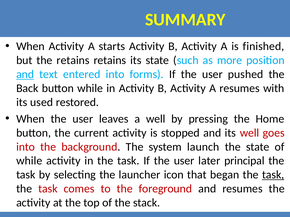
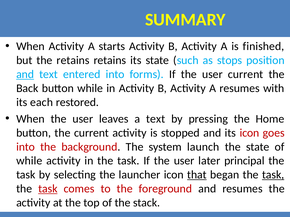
more: more -> stops (230, 60)
user pushed: pushed -> current (246, 74)
used: used -> each (42, 102)
a well: well -> text (156, 119)
its well: well -> icon (250, 133)
that underline: none -> present (197, 175)
task underline: none -> present (48, 189)
